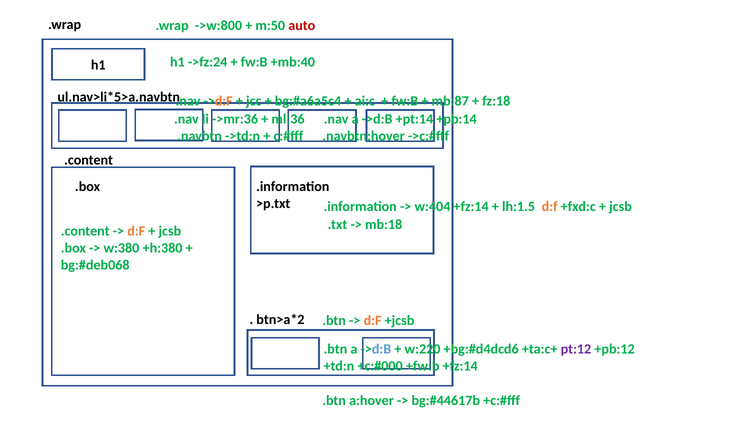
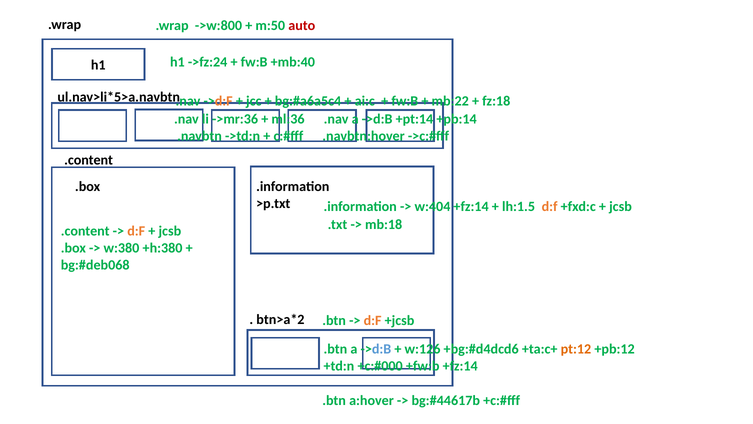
mb:87: mb:87 -> mb:22 (450, 101)
w:220: w:220 -> w:126 (423, 349)
pt:12 colour: purple -> orange (576, 349)
